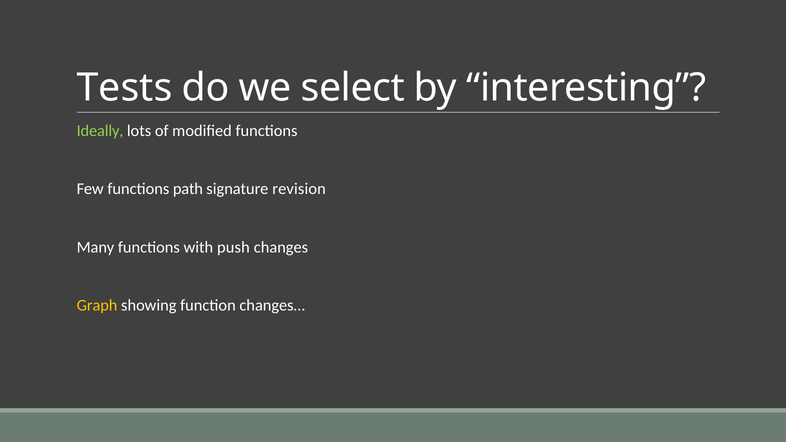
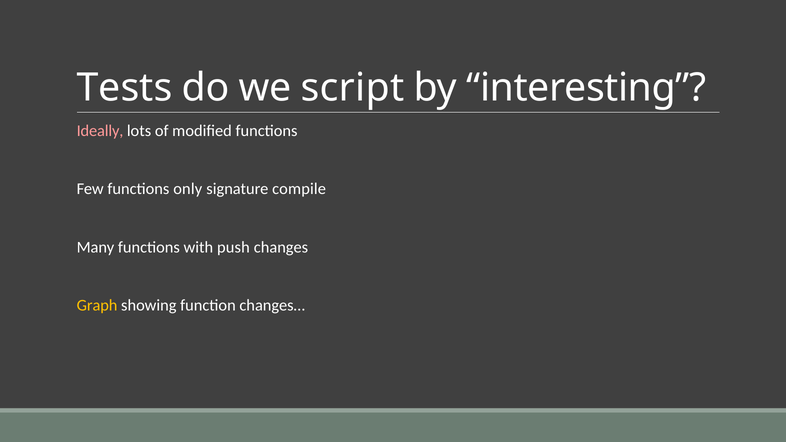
select: select -> script (353, 88)
Ideally colour: light green -> pink (100, 131)
path: path -> only (188, 189)
revision: revision -> compile (299, 189)
